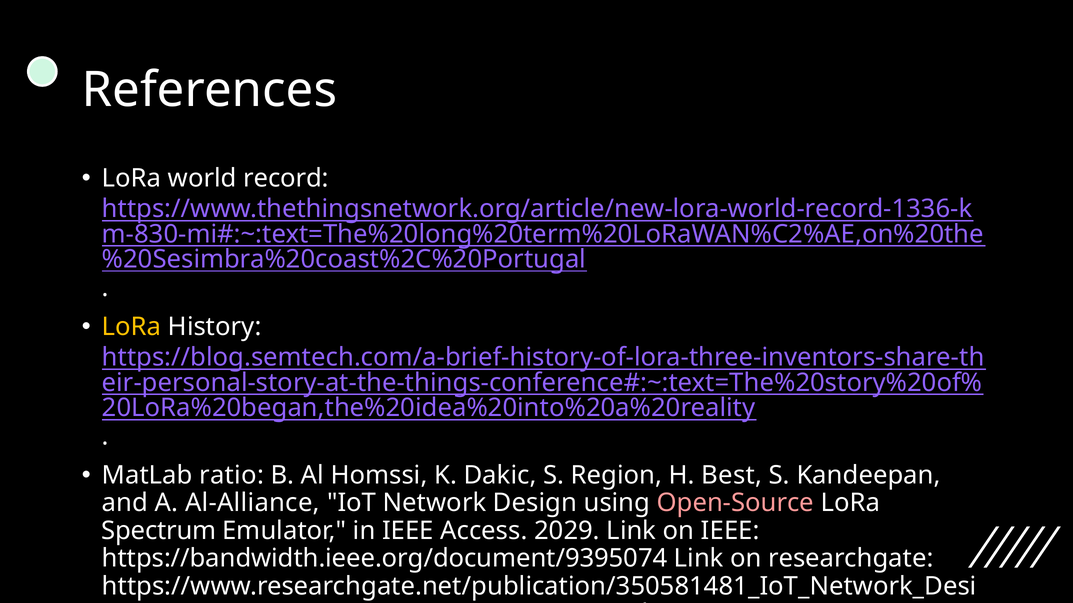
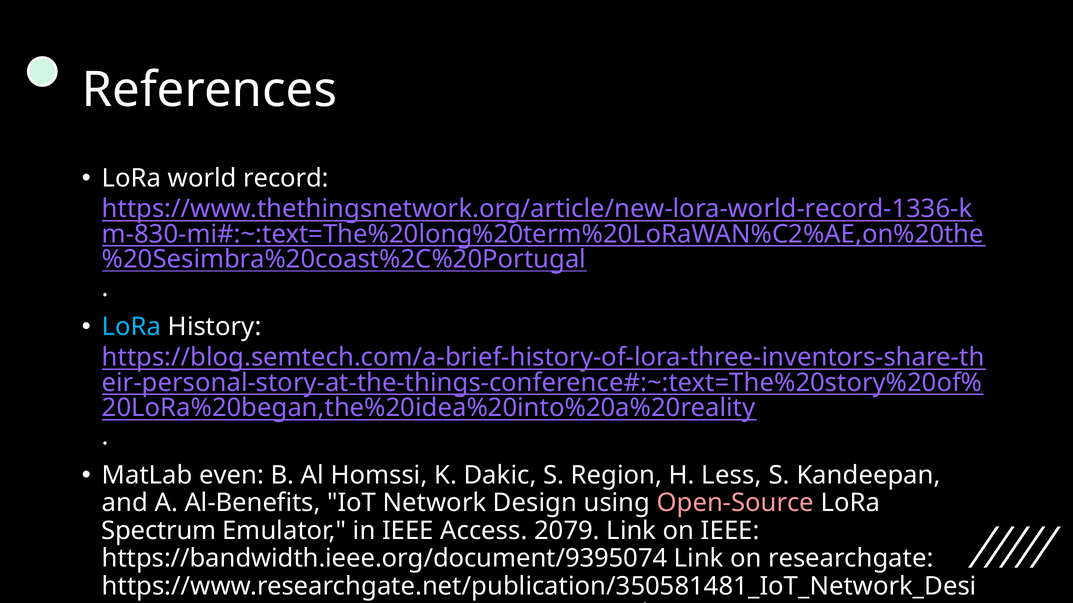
LoRa colour: yellow -> light blue (132, 327)
ratio: ratio -> even (232, 476)
Best: Best -> Less (732, 476)
Al-Alliance: Al-Alliance -> Al-Benefits (253, 503)
2029: 2029 -> 2079 (567, 531)
